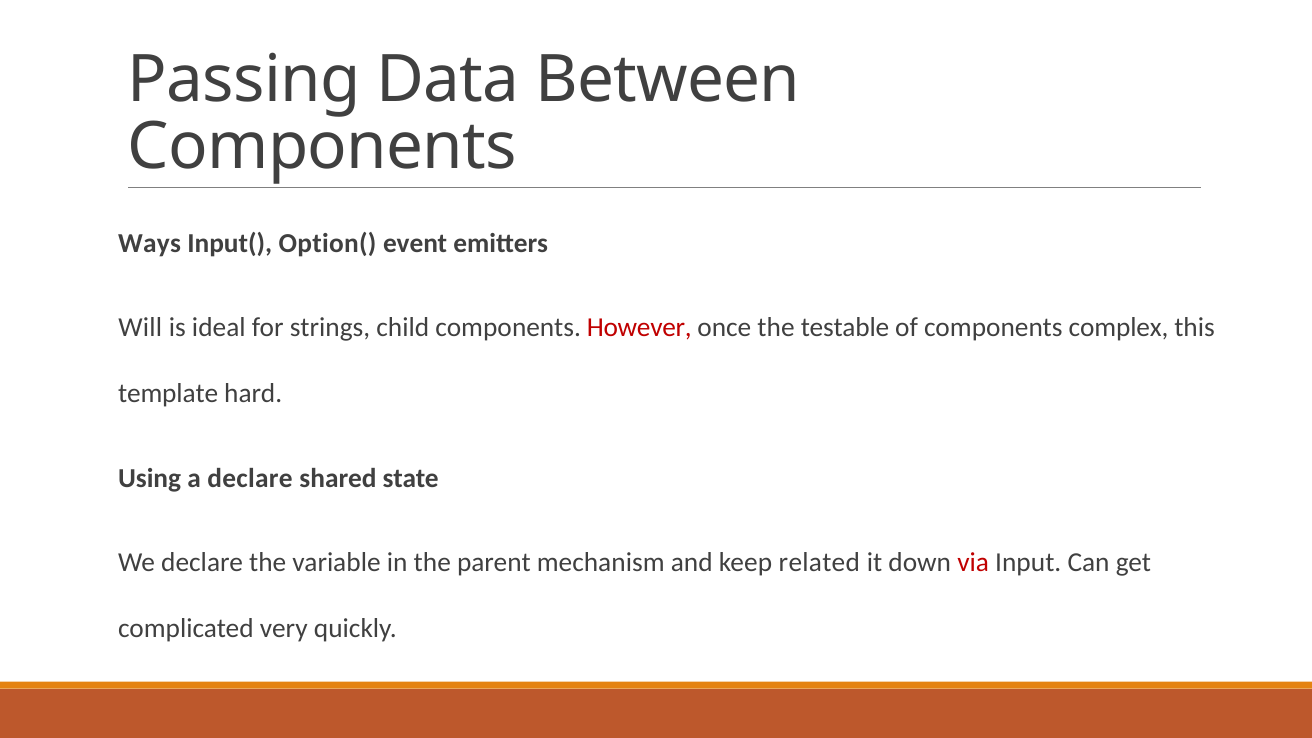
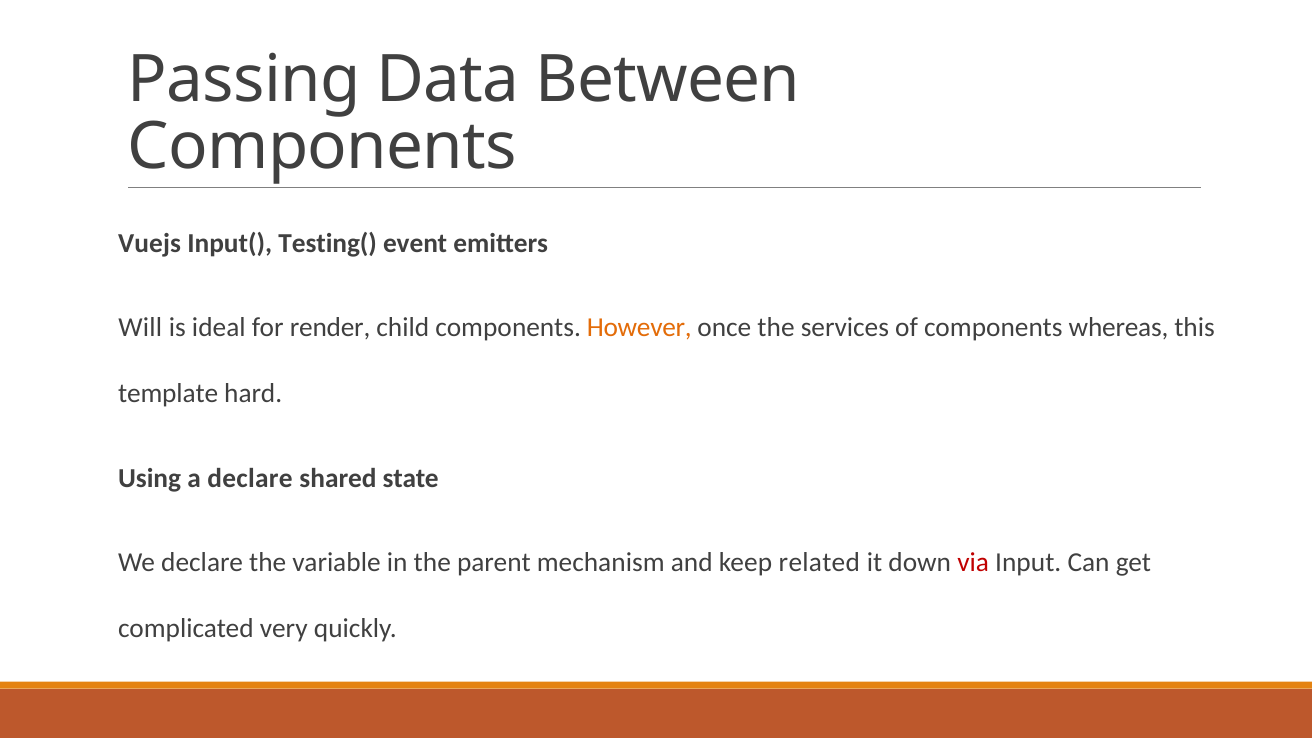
Ways: Ways -> Vuejs (150, 243)
Option(: Option( -> Testing( (328, 243)
strings: strings -> render (330, 328)
However colour: red -> orange (639, 328)
testable: testable -> services (845, 328)
complex: complex -> whereas (1119, 328)
